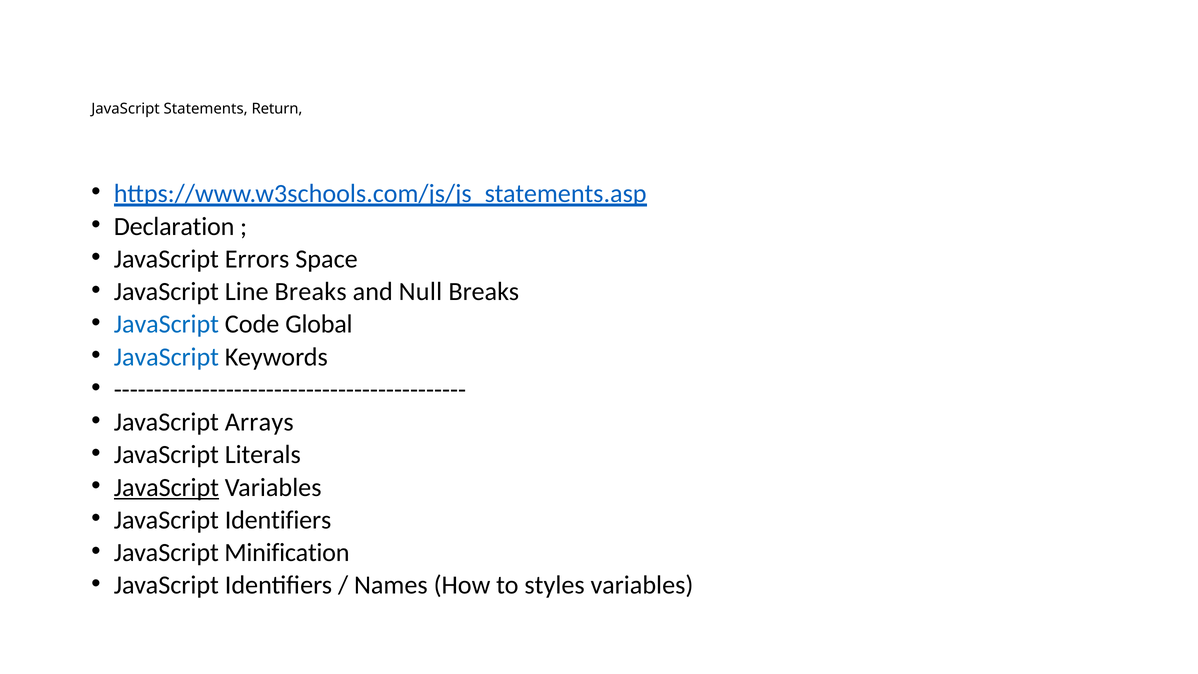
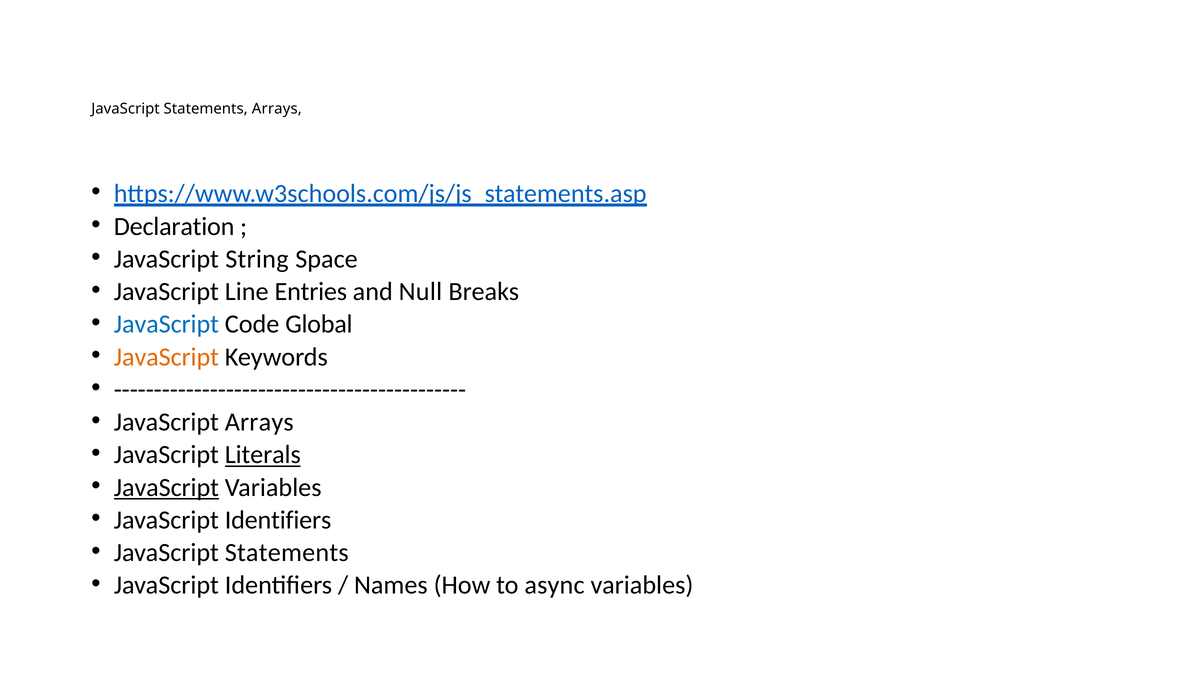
Statements Return: Return -> Arrays (277, 109)
Errors: Errors -> String (257, 259)
Line Breaks: Breaks -> Entries (311, 292)
JavaScript colour: blue -> orange (166, 357)
Literals underline: none -> present (263, 455)
Minification: Minification -> Statements (287, 553)
styles: styles -> async (555, 585)
